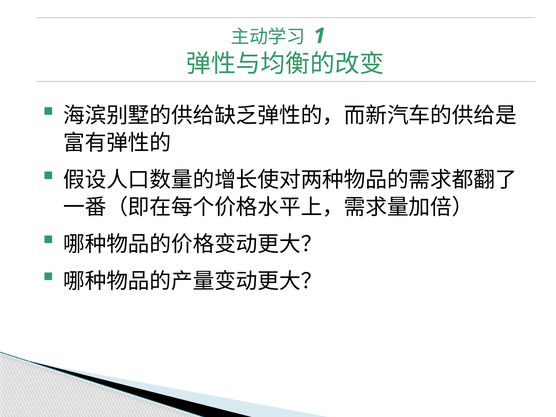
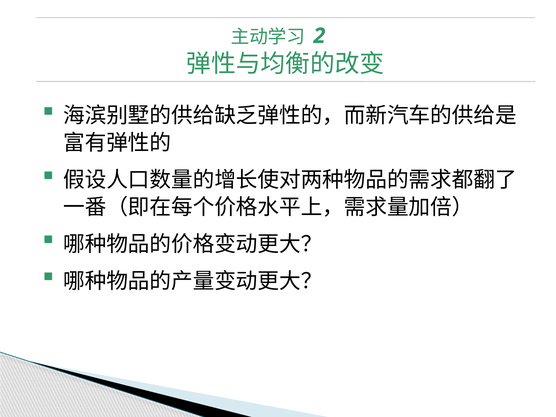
1: 1 -> 2 (319, 36)
